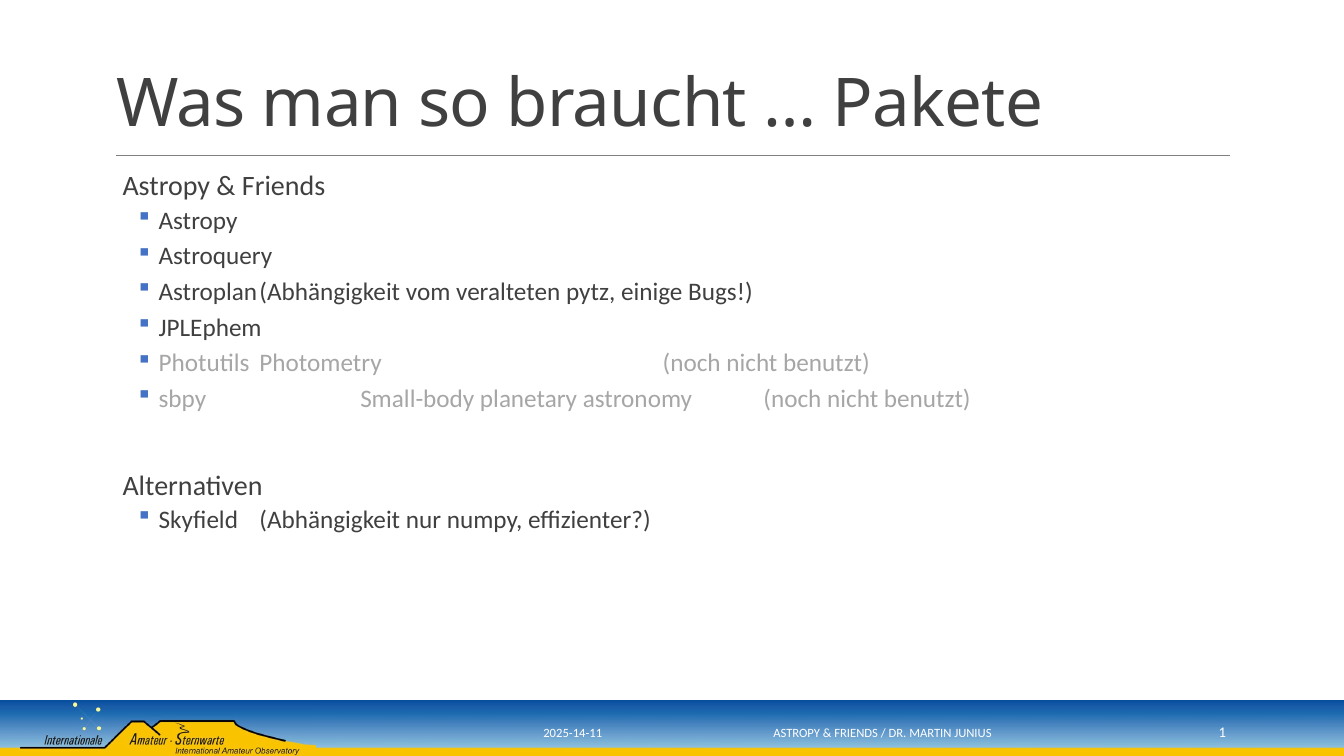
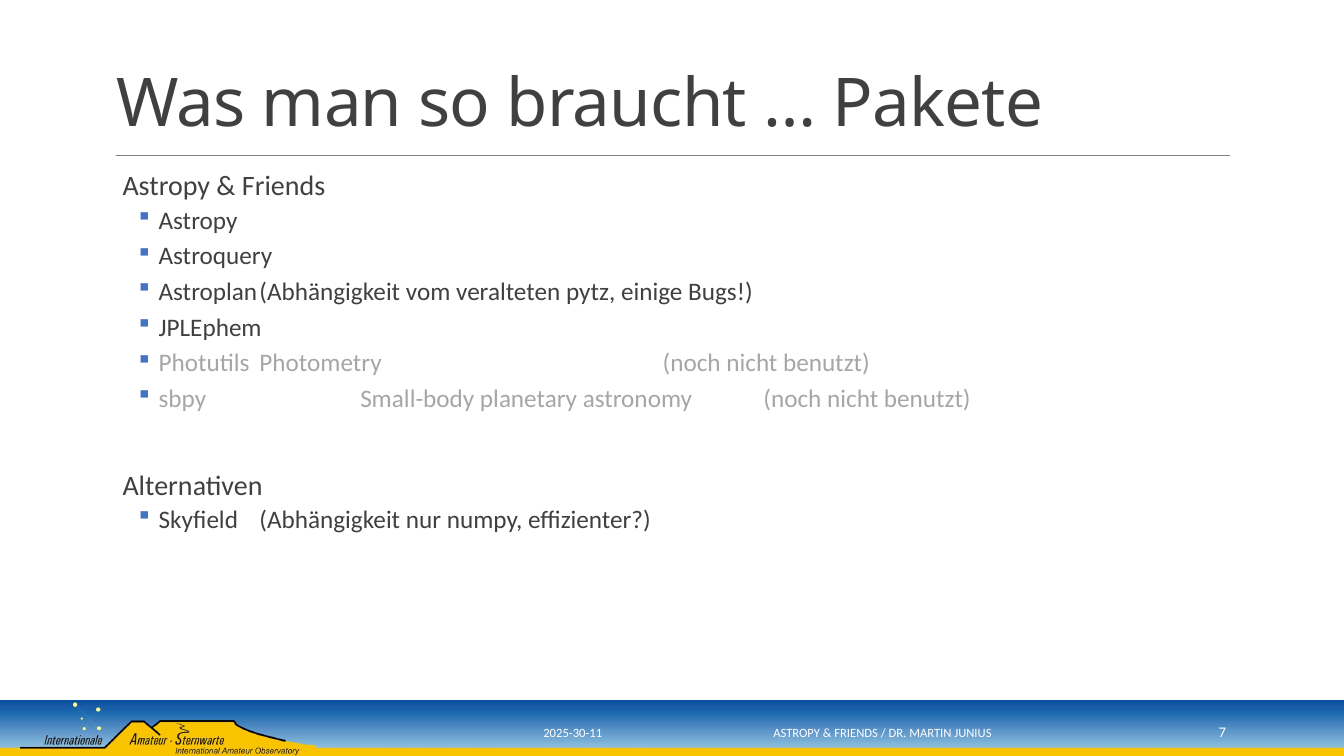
2025-14-11: 2025-14-11 -> 2025-30-11 (573, 733)
1: 1 -> 7 (1222, 733)
